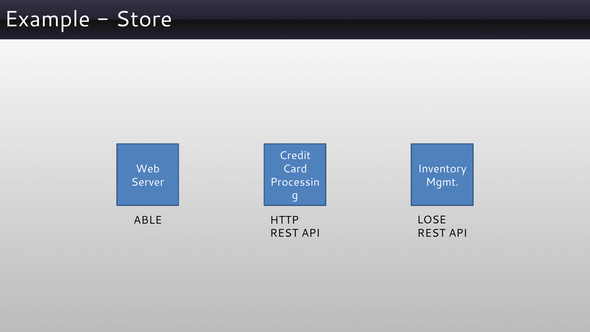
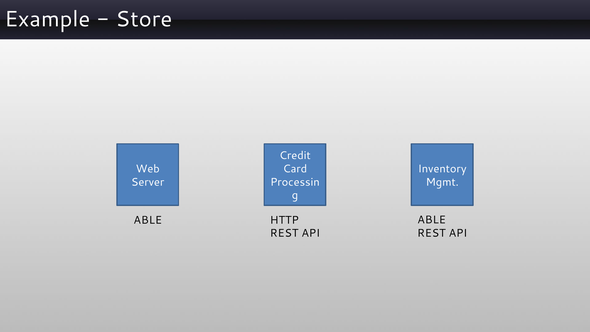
LOSE: LOSE -> ABLE (432, 220)
